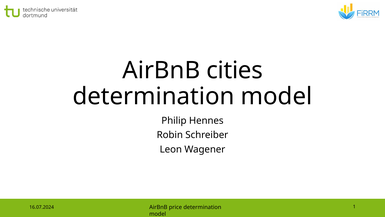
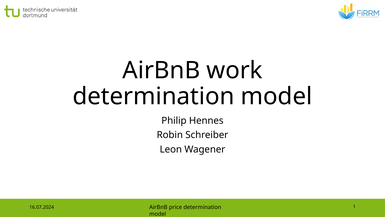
cities: cities -> work (234, 70)
